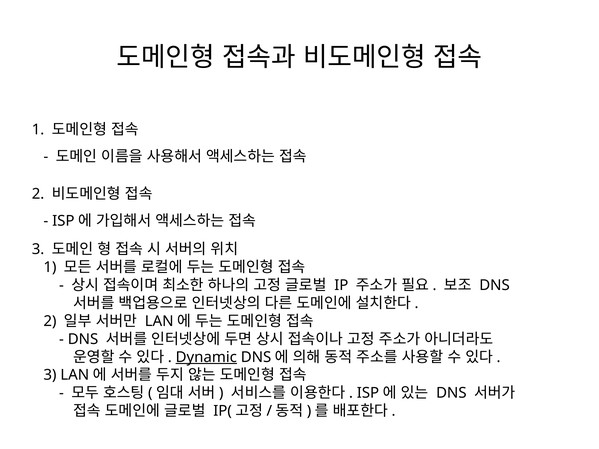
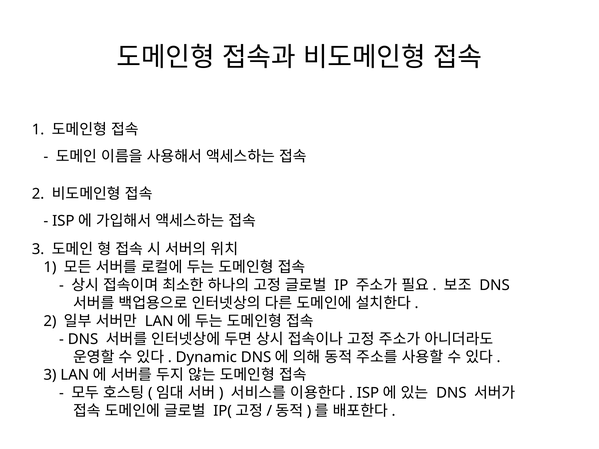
Dynamic underline: present -> none (206, 357)
